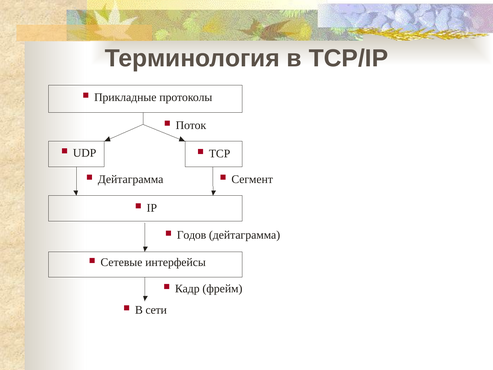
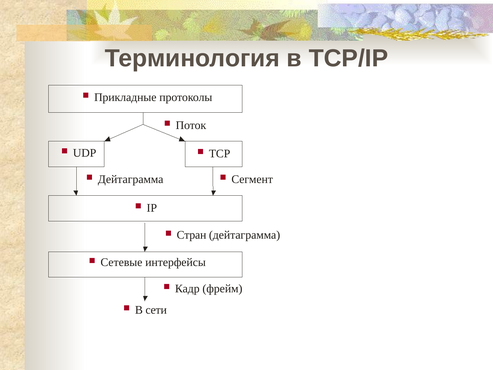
Годов: Годов -> Стран (192, 235)
